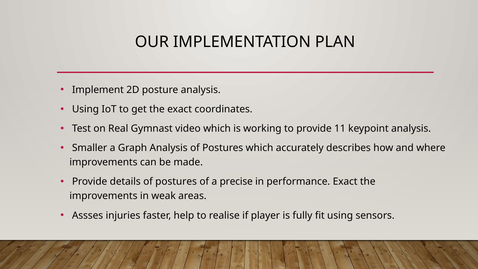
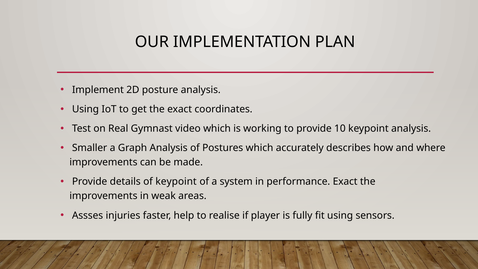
11: 11 -> 10 (340, 129)
details of postures: postures -> keypoint (176, 182)
precise: precise -> system (236, 182)
